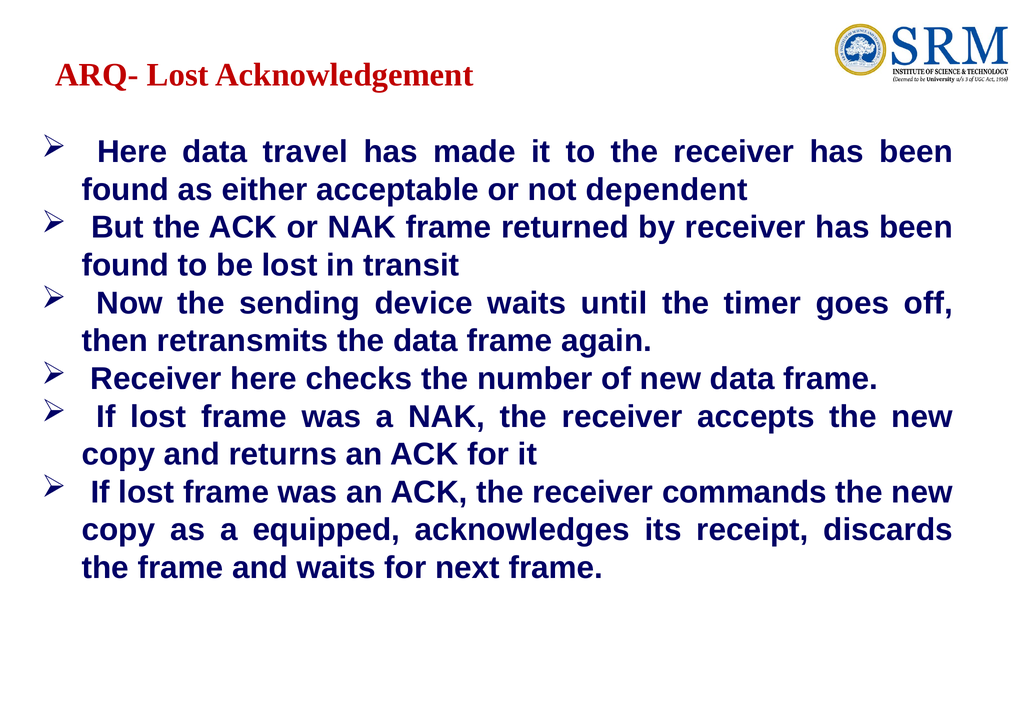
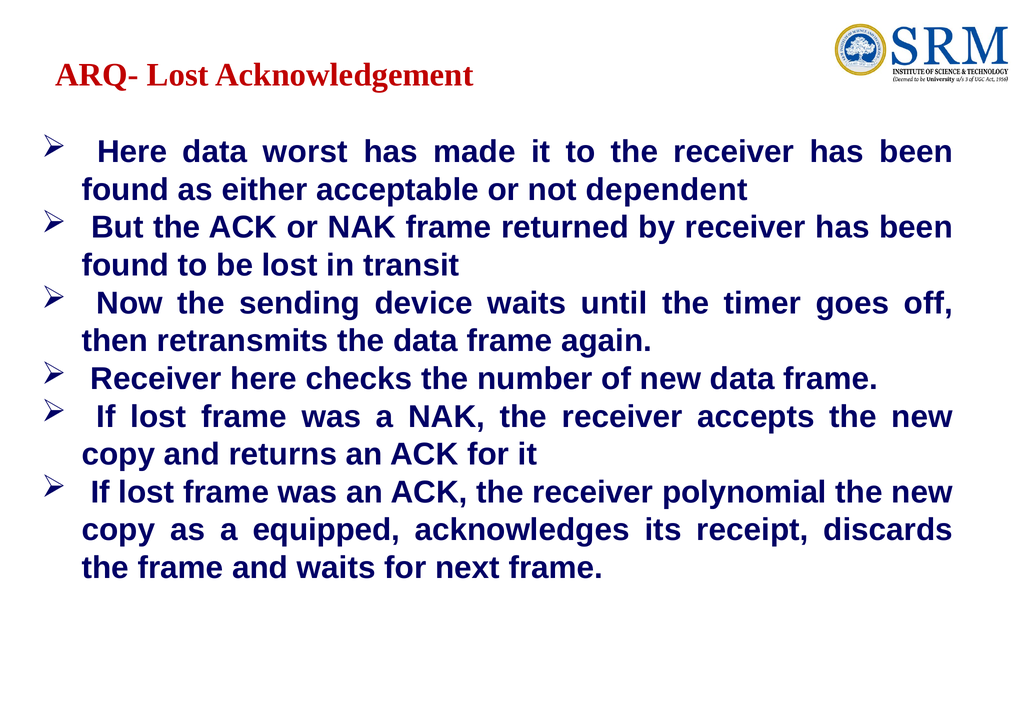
travel: travel -> worst (305, 152)
commands: commands -> polynomial (744, 492)
